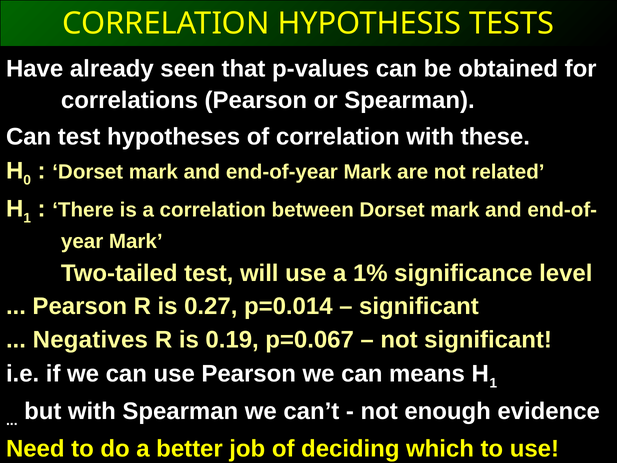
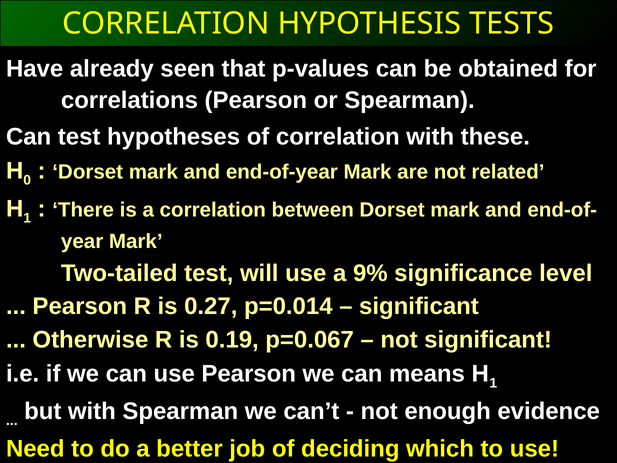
1%: 1% -> 9% (370, 273)
Negatives: Negatives -> Otherwise (90, 340)
